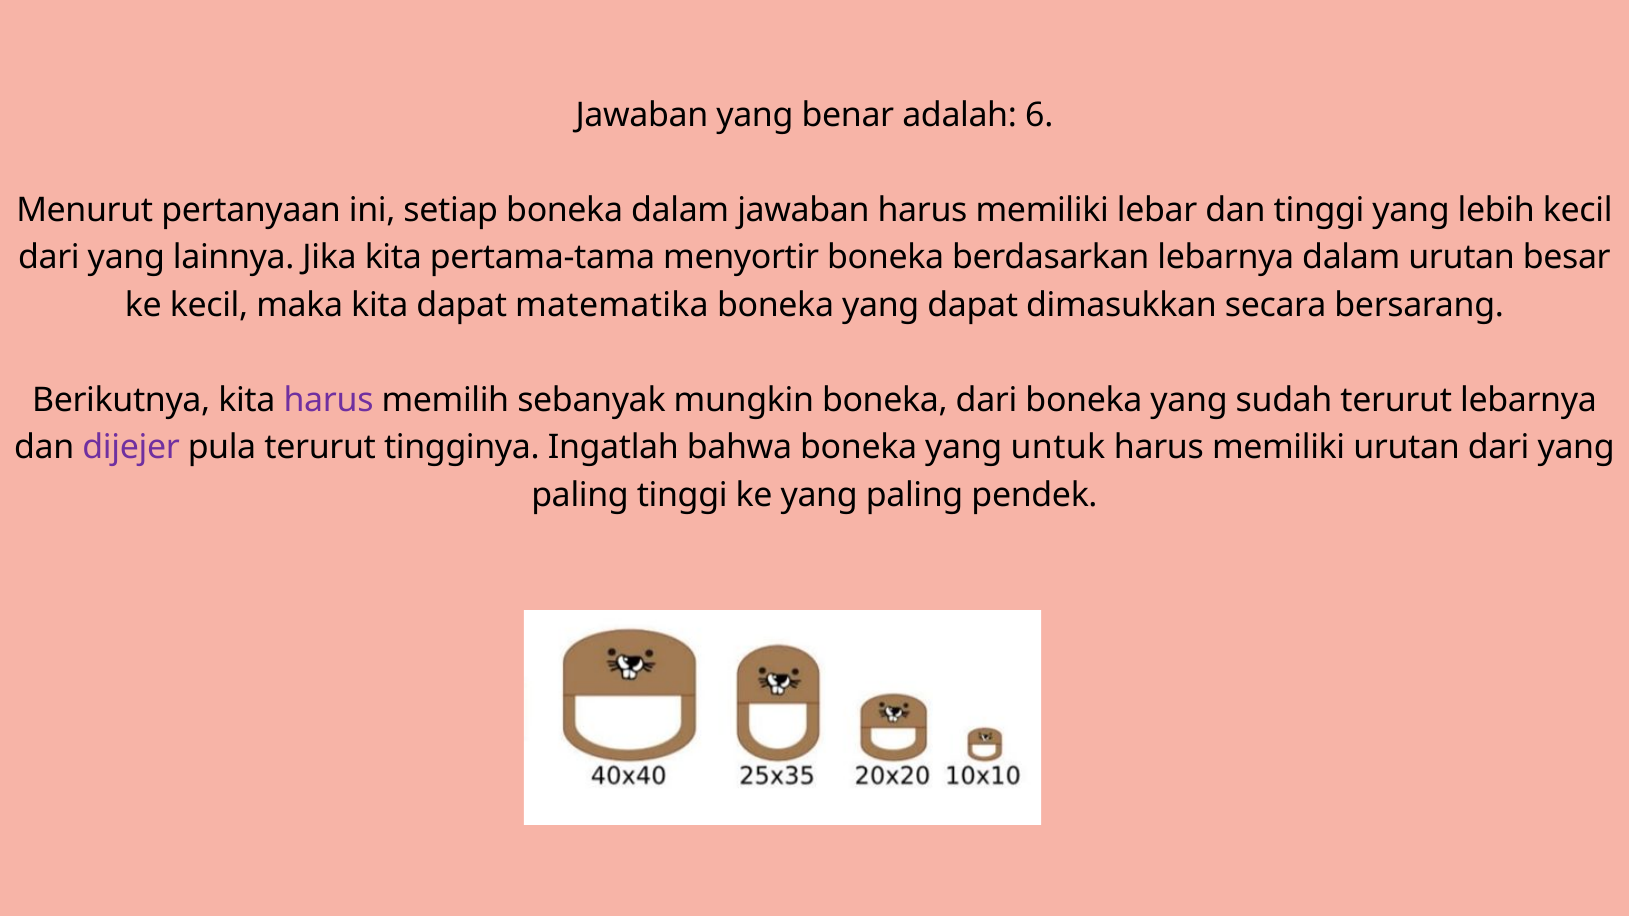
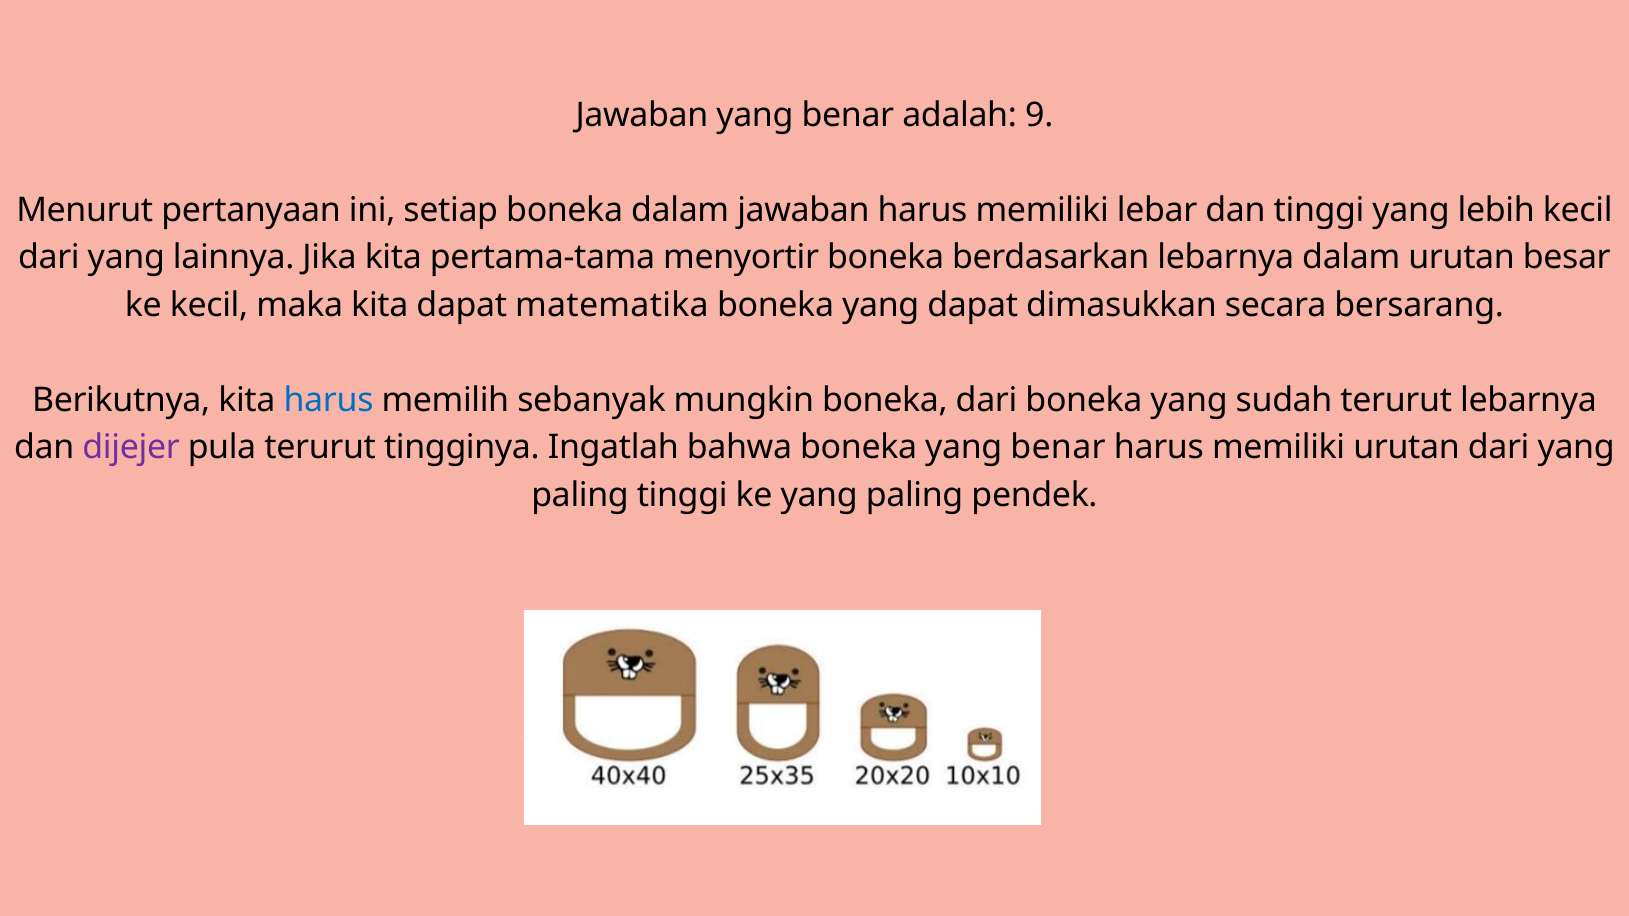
6: 6 -> 9 (1039, 115)
harus colour: purple -> blue (329, 400)
boneka yang untuk: untuk -> benar (1058, 448)
